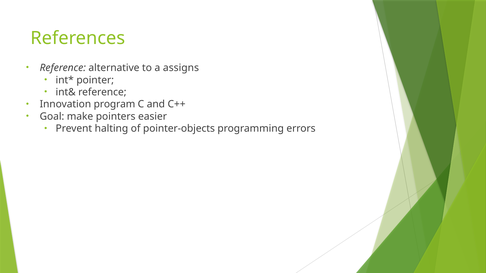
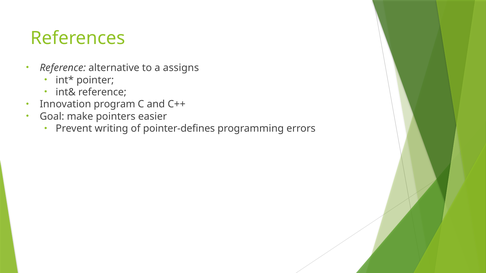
halting: halting -> writing (111, 129)
pointer-objects: pointer-objects -> pointer-defines (179, 129)
